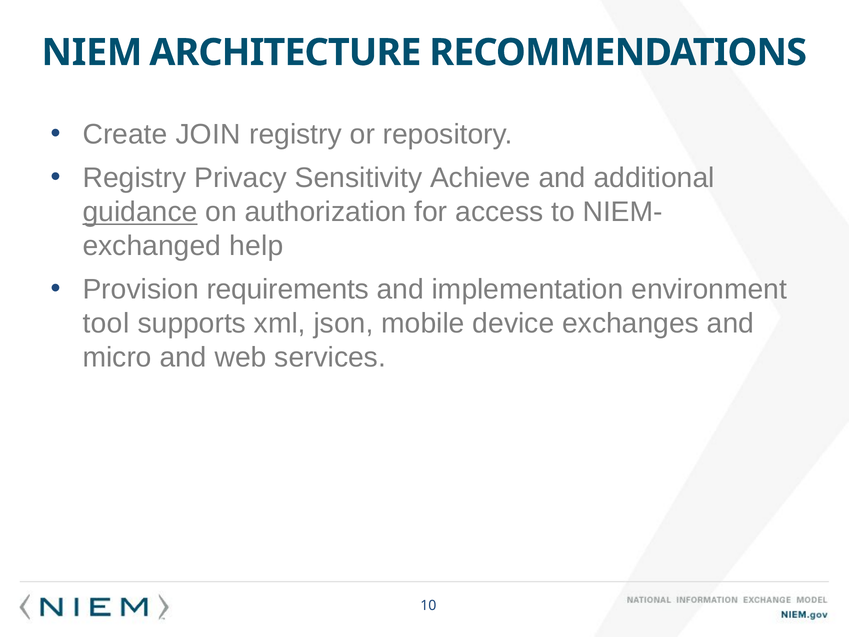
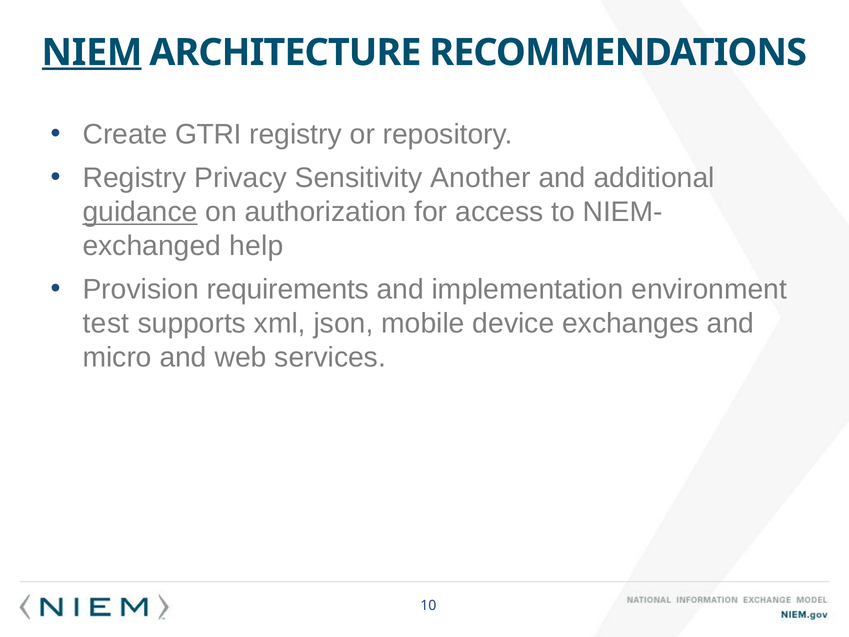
NIEM underline: none -> present (92, 53)
JOIN: JOIN -> GTRI (208, 135)
Achieve: Achieve -> Another (480, 178)
tool: tool -> test (106, 323)
